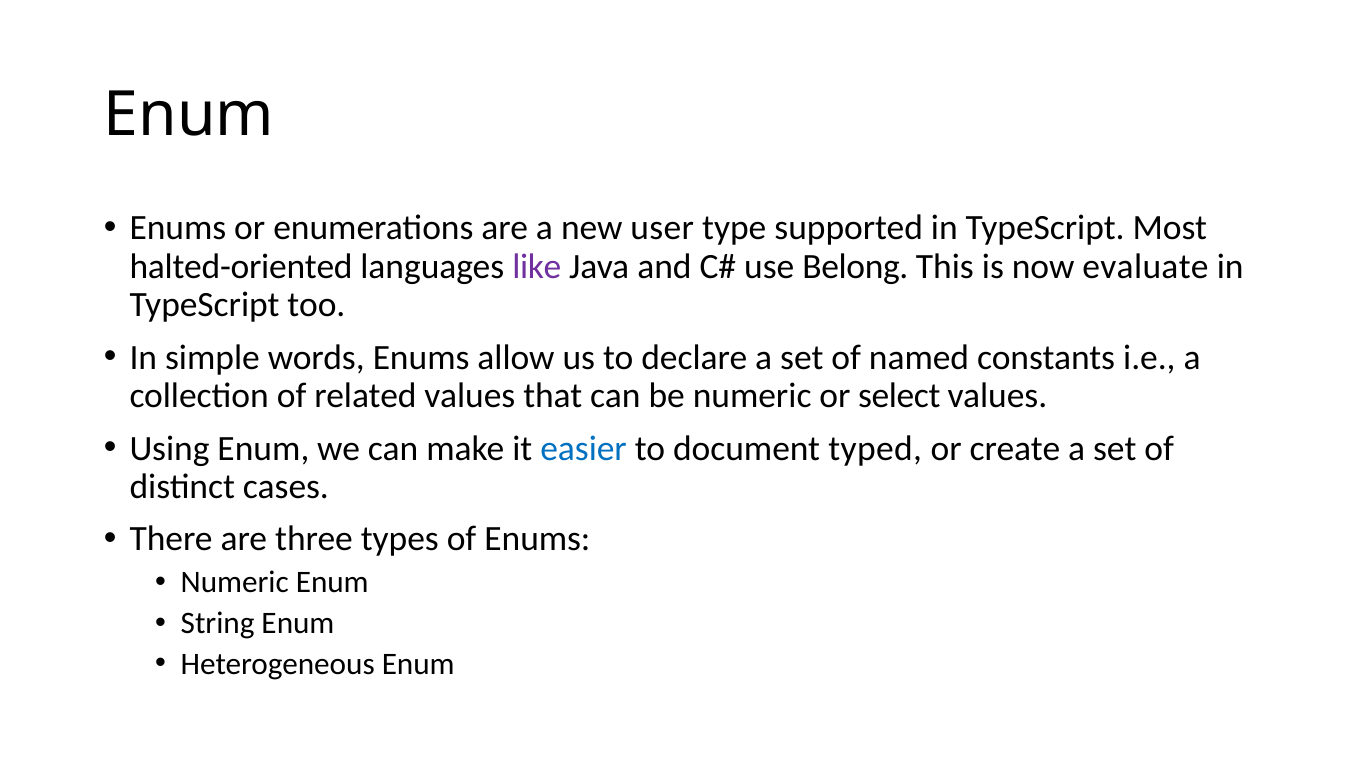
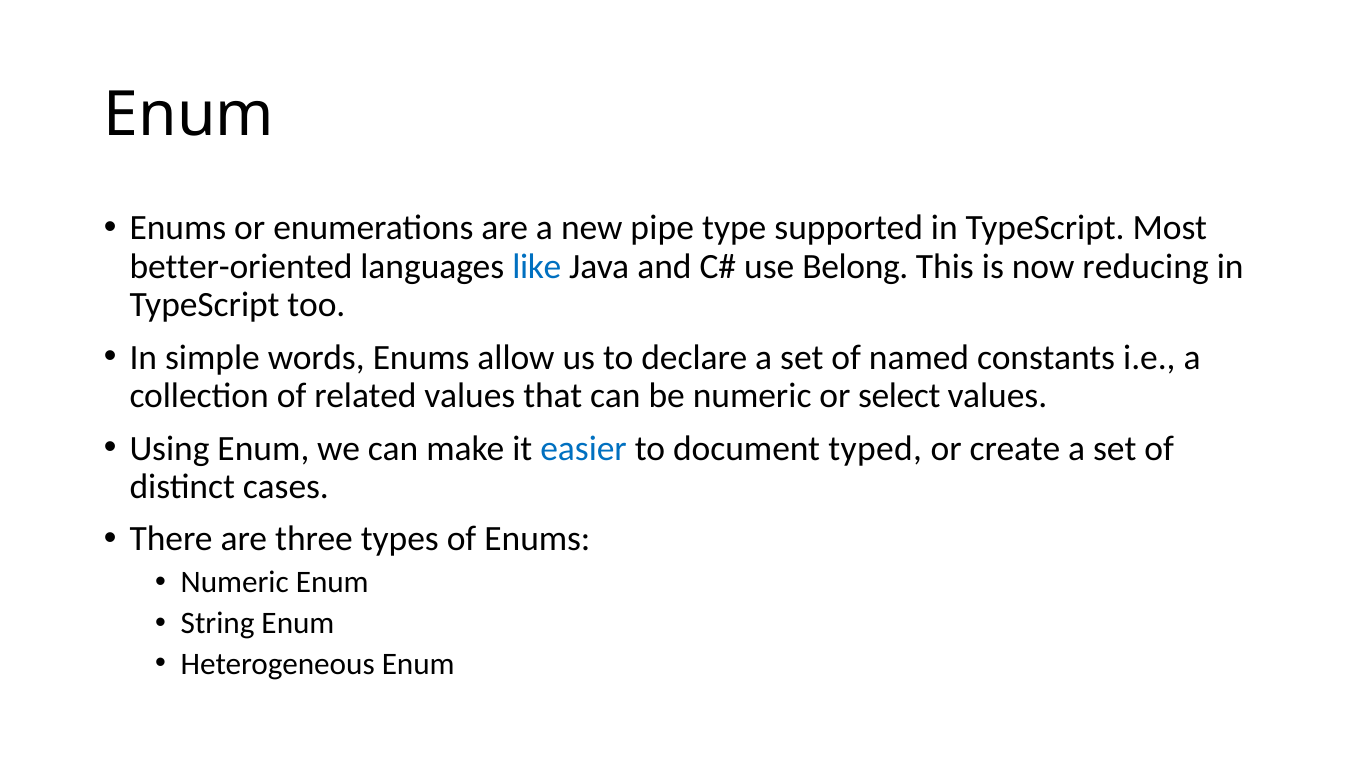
user: user -> pipe (662, 228)
halted-oriented: halted-oriented -> better-oriented (241, 267)
like colour: purple -> blue (537, 267)
evaluate: evaluate -> reducing (1146, 267)
